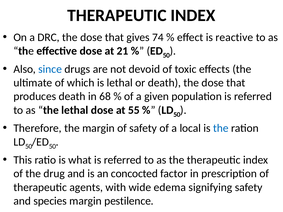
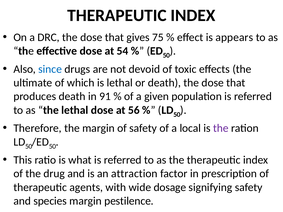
74: 74 -> 75 (158, 37)
reactive: reactive -> appears (234, 37)
21: 21 -> 54 (123, 51)
68: 68 -> 91 (105, 97)
55: 55 -> 56 (134, 110)
the colour: blue -> purple (221, 128)
concocted: concocted -> attraction (134, 174)
edema: edema -> dosage (170, 188)
